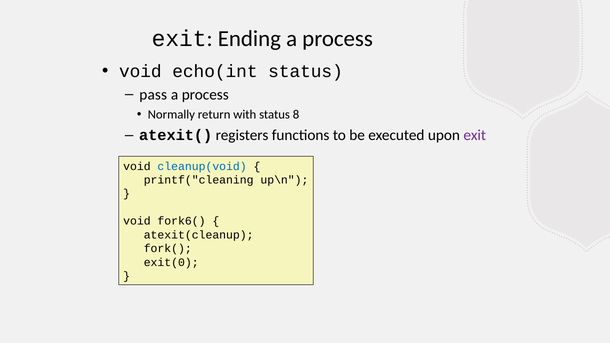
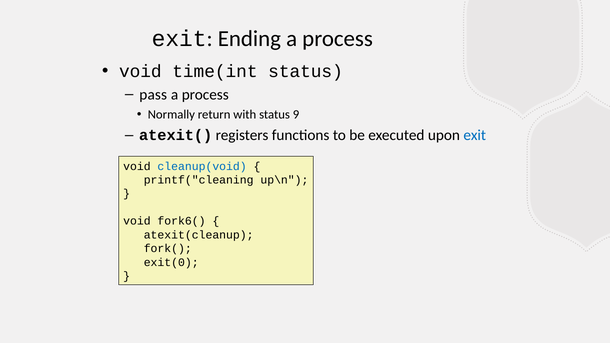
echo(int: echo(int -> time(int (215, 71)
8: 8 -> 9 (296, 115)
exit colour: purple -> blue (475, 135)
